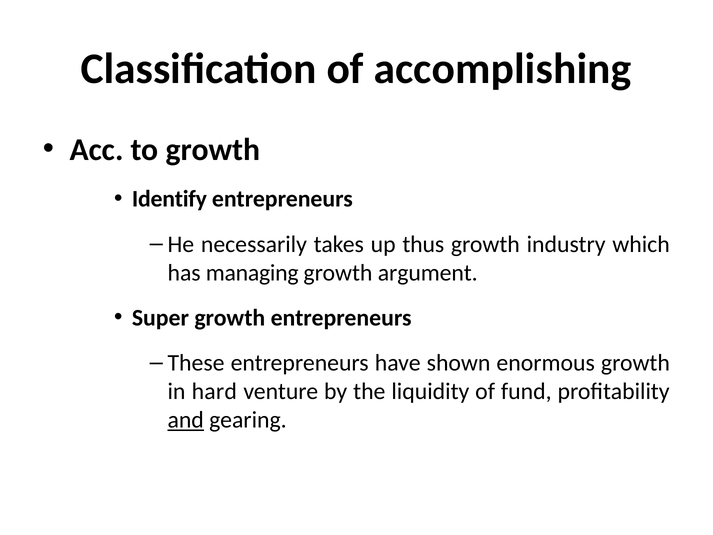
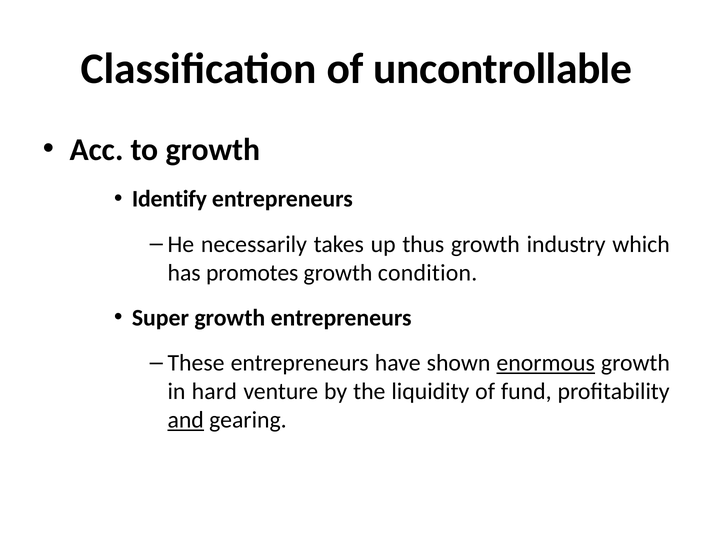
accomplishing: accomplishing -> uncontrollable (503, 69)
managing: managing -> promotes (252, 273)
argument: argument -> condition (428, 273)
enormous underline: none -> present (546, 363)
